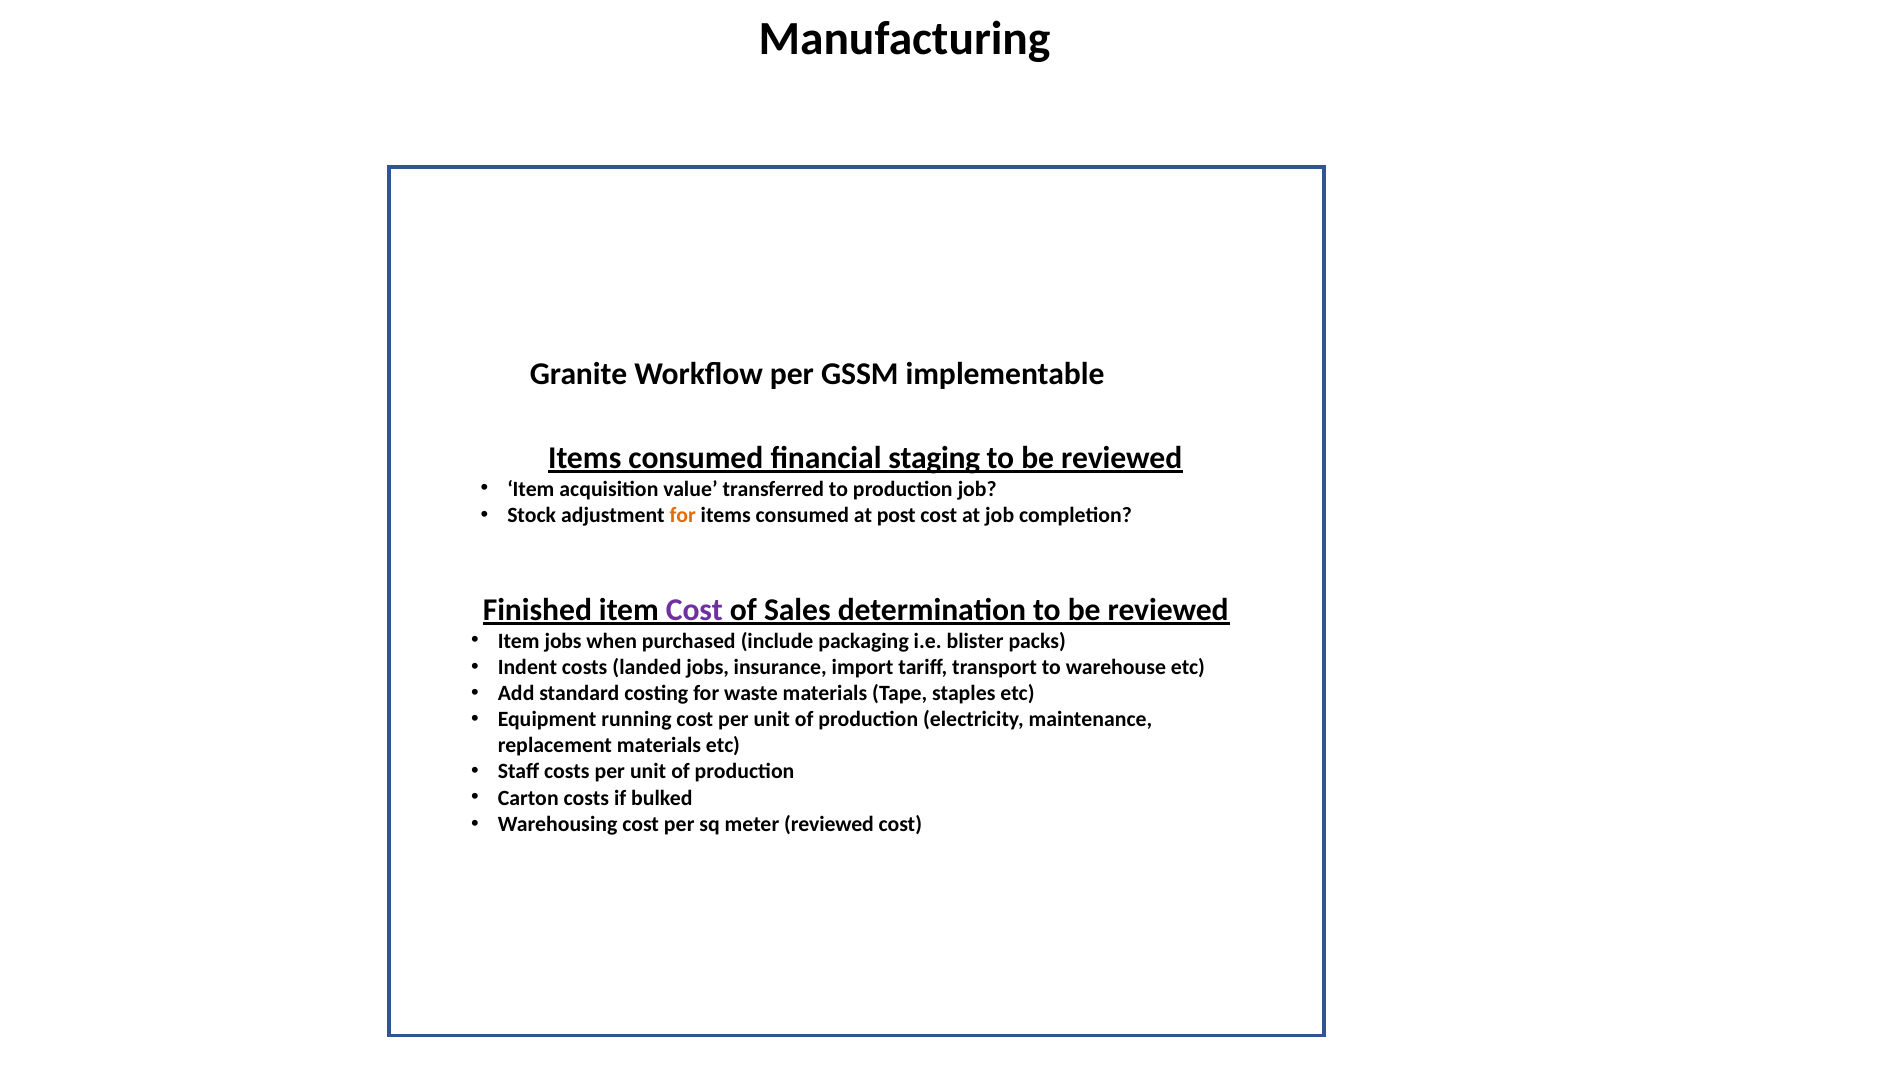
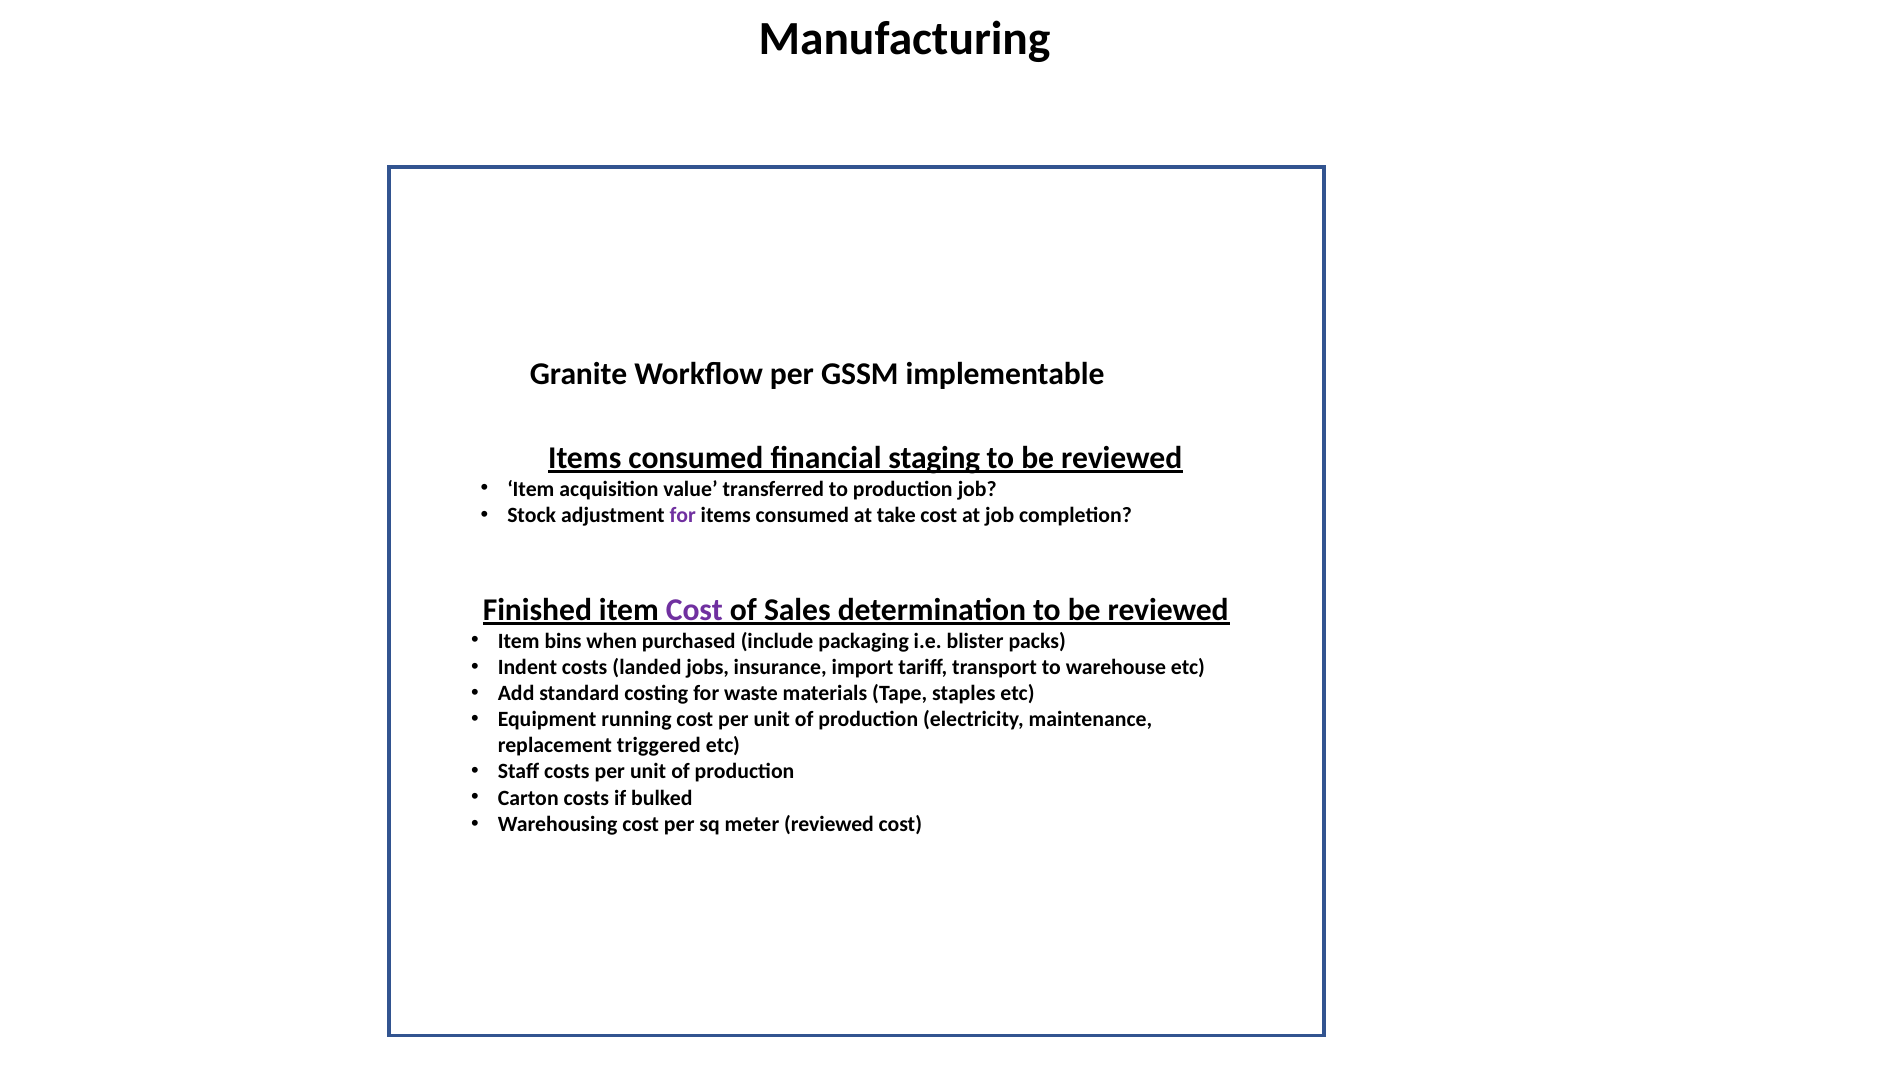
for colour: orange -> purple (683, 515)
post: post -> take (896, 515)
Item jobs: jobs -> bins (563, 641)
replacement materials: materials -> triggered (659, 745)
